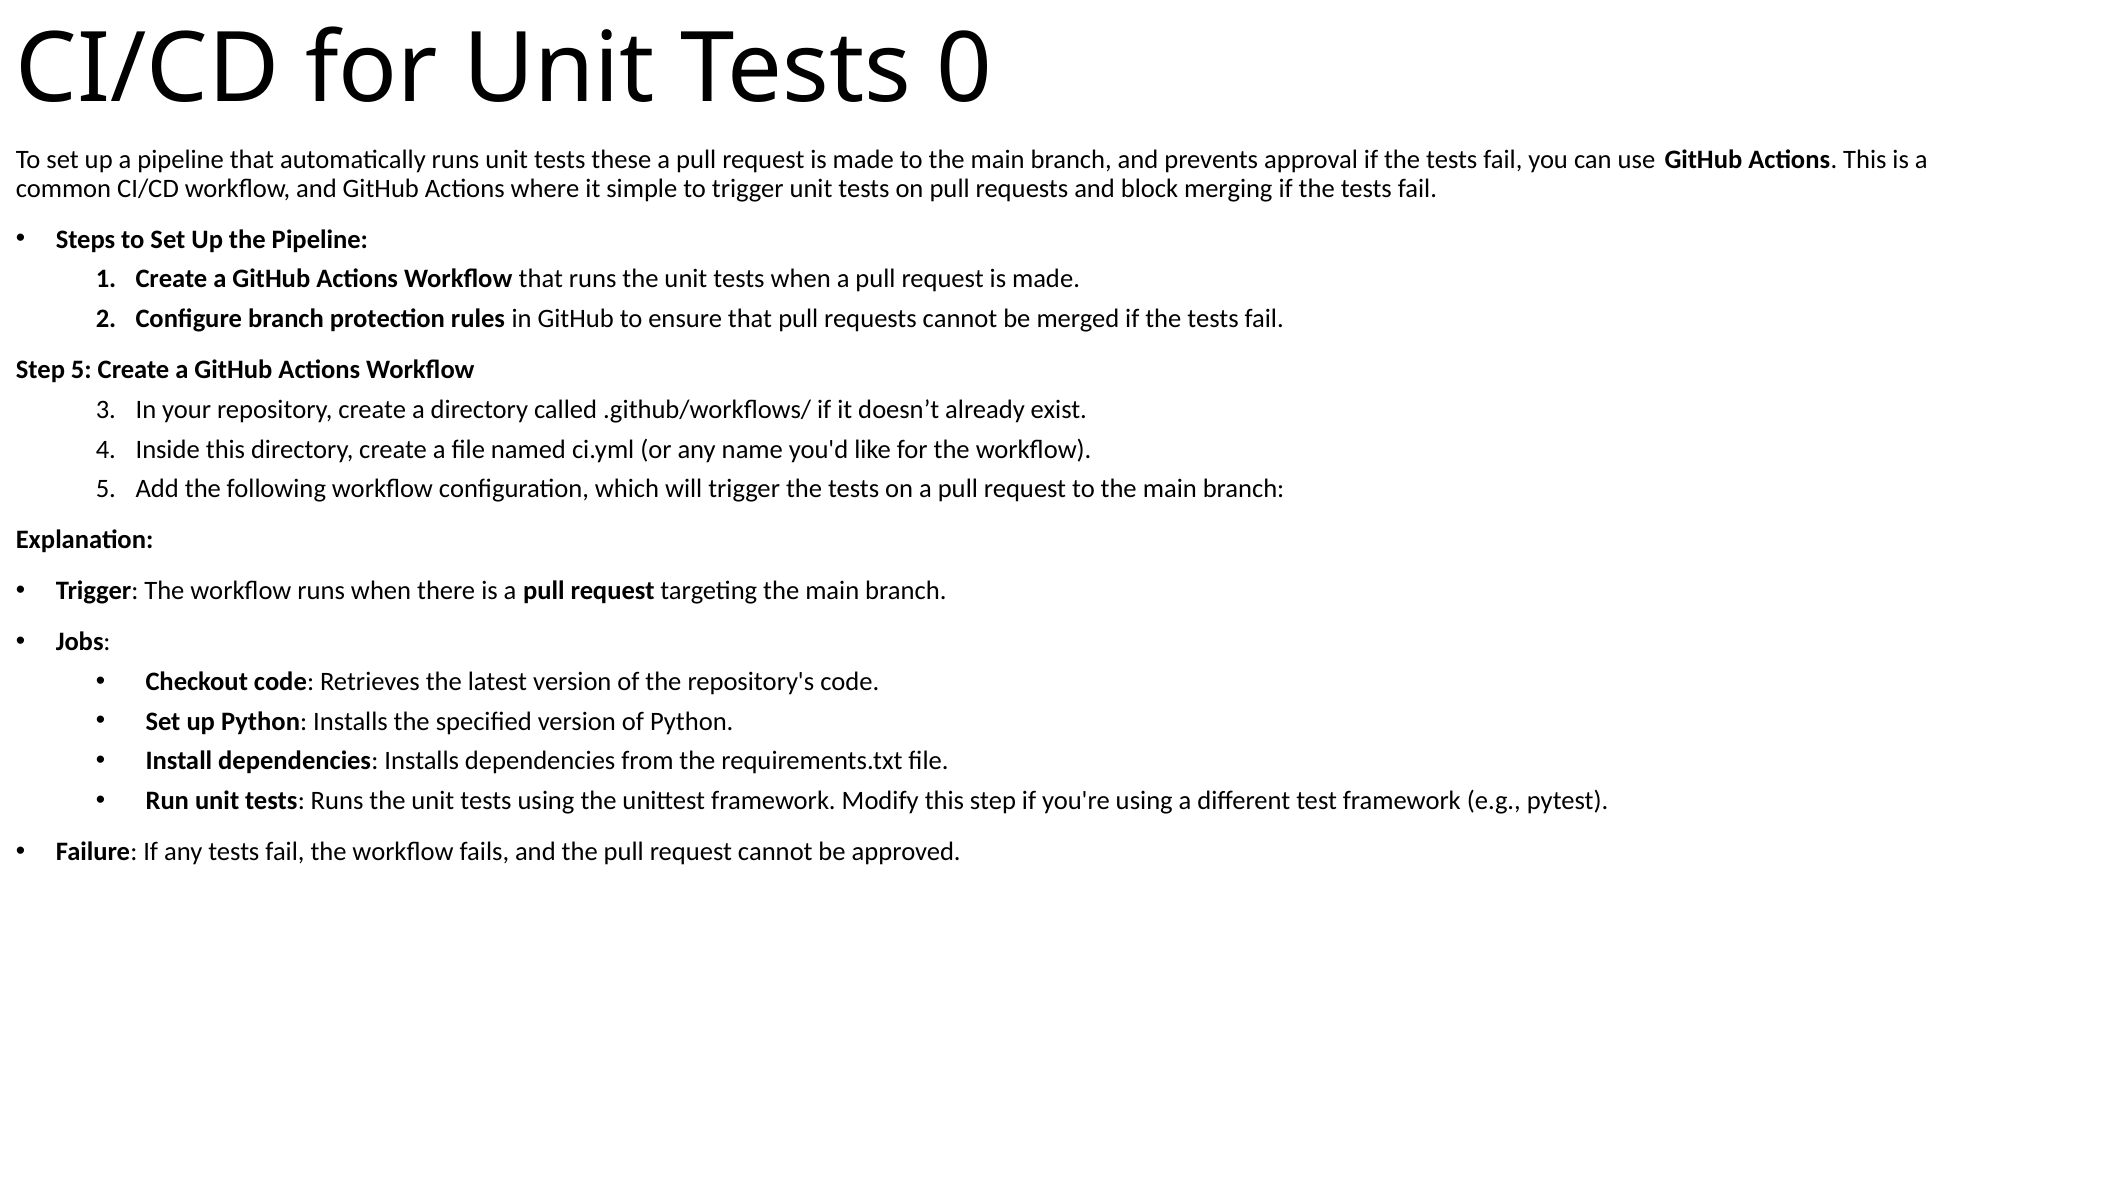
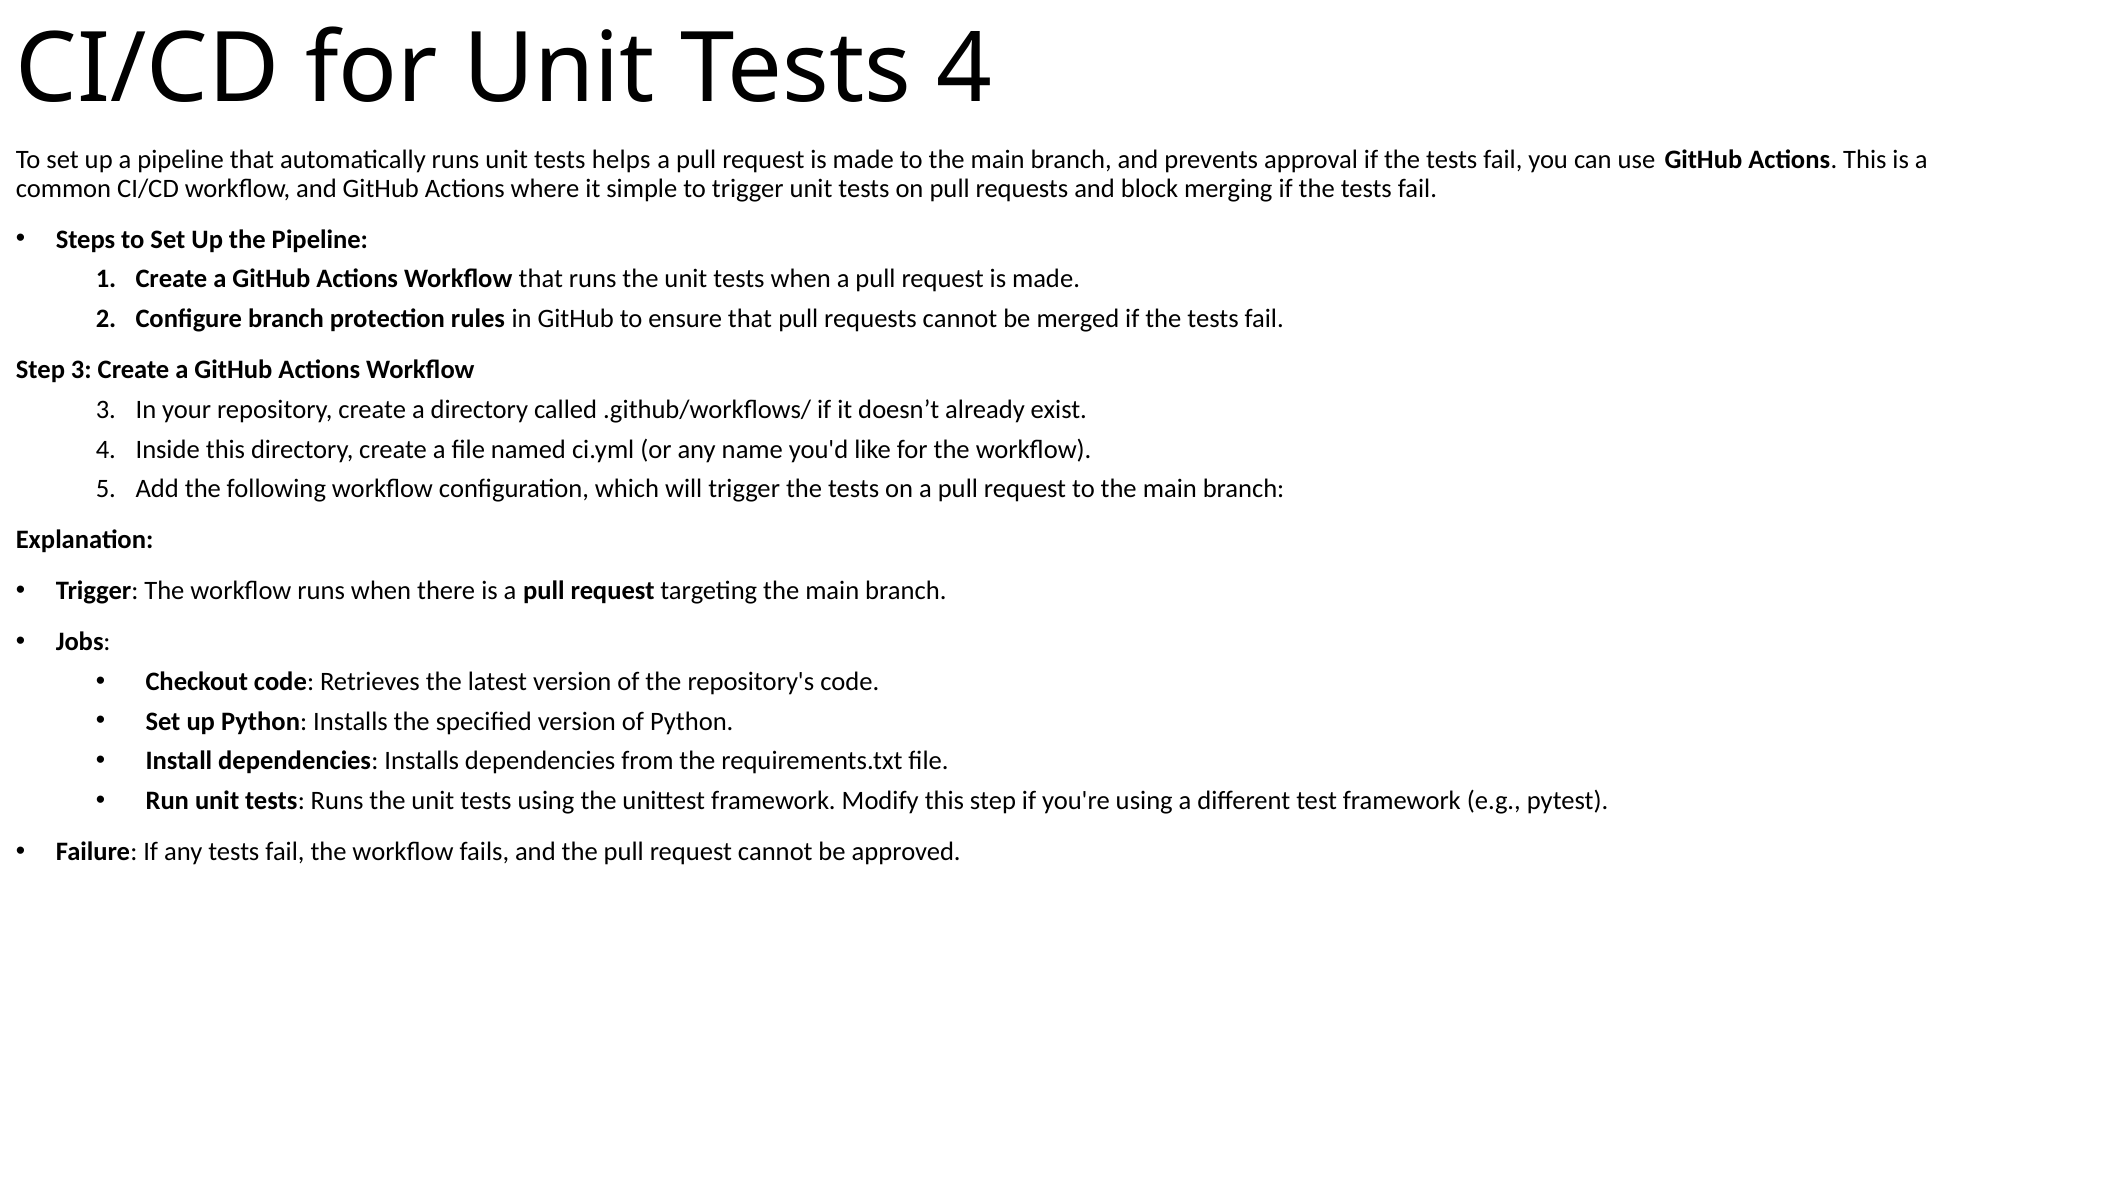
Tests 0: 0 -> 4 (964, 70)
these: these -> helps (621, 160)
Step 5: 5 -> 3 (81, 370)
